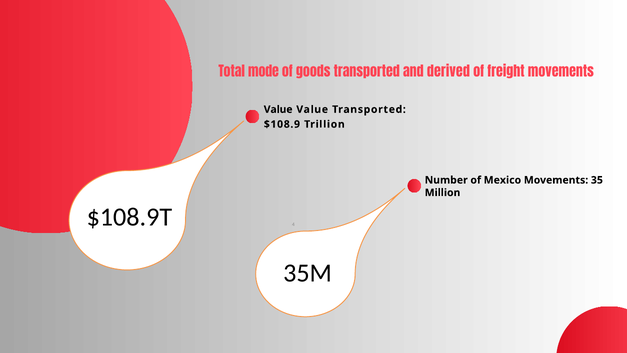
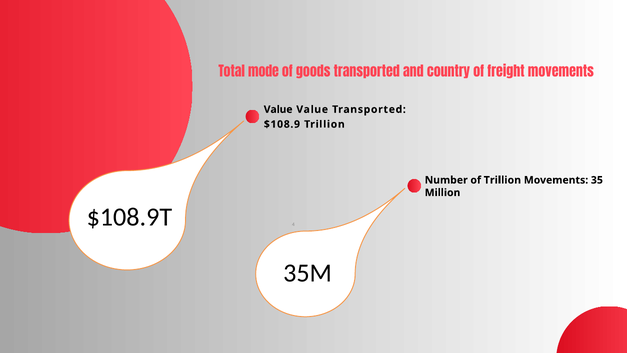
derived: derived -> country (448, 72)
of Mexico: Mexico -> Trillion (502, 180)
